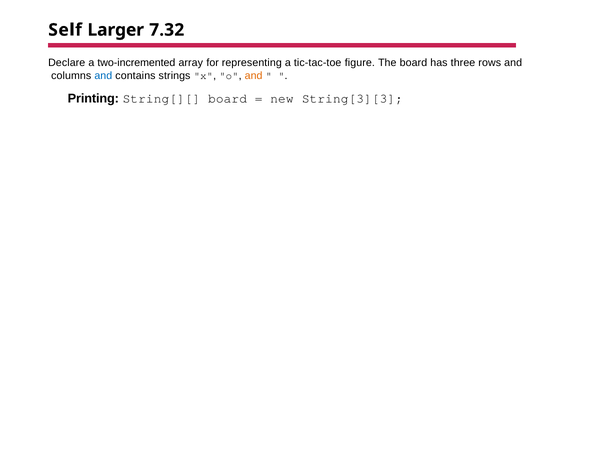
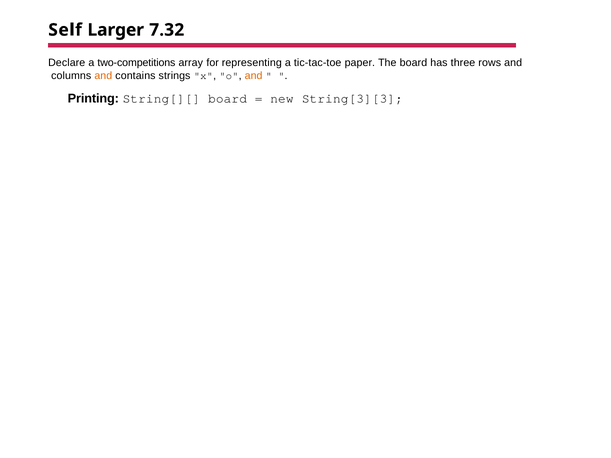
two-incremented: two-incremented -> two-competitions (136, 63)
figure: figure -> paper (360, 63)
and colour: blue -> orange (103, 76)
